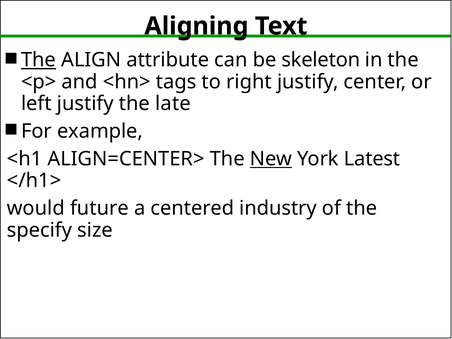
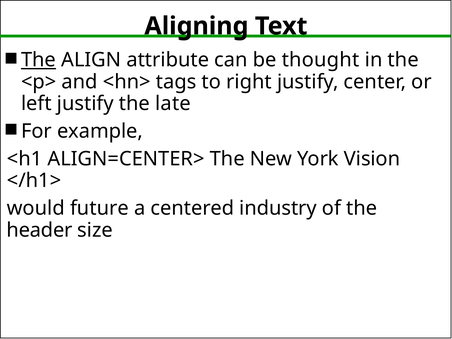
skeleton: skeleton -> thought (321, 60)
New underline: present -> none (271, 159)
Latest: Latest -> Vision (372, 159)
specify: specify -> header (40, 230)
